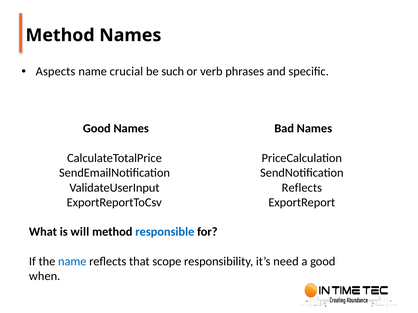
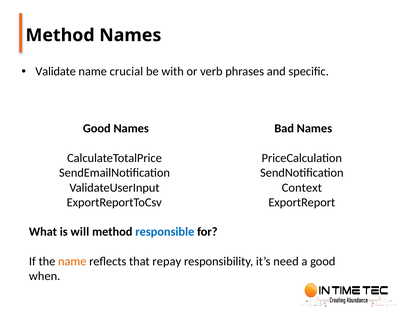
Aspects: Aspects -> Validate (56, 72)
such: such -> with (173, 72)
Reflects: Reflects -> Context (302, 188)
name colour: blue -> orange (72, 262)
scope: scope -> repay (167, 262)
